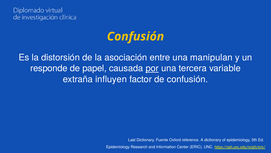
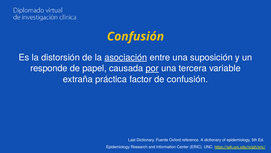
asociación underline: none -> present (126, 57)
manipulan: manipulan -> suposición (211, 57)
influyen: influyen -> práctica (111, 79)
